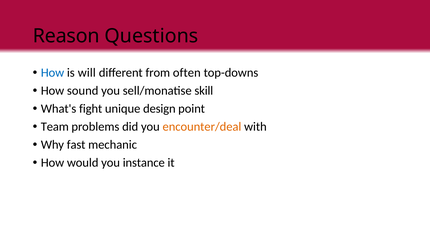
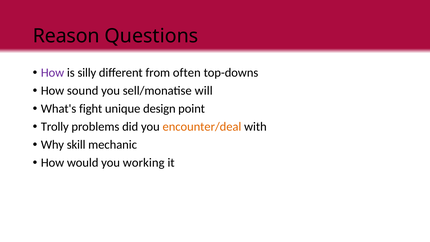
How colour: blue -> purple (53, 73)
will: will -> silly (87, 73)
skill: skill -> will (204, 91)
Team: Team -> Trolly (55, 127)
fast: fast -> skill (76, 145)
instance: instance -> working (144, 163)
